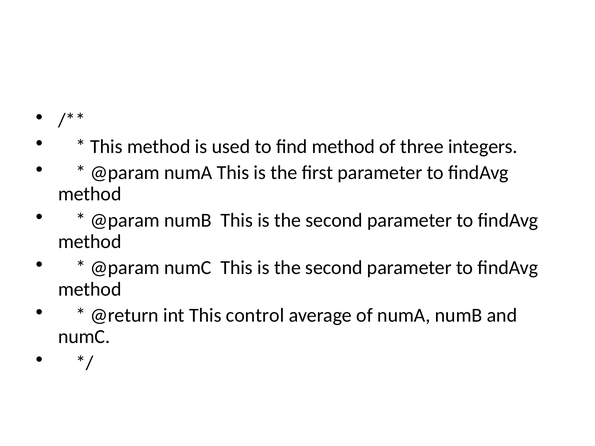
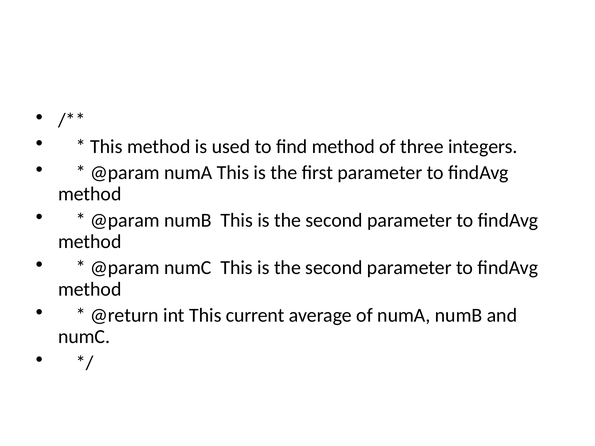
control: control -> current (255, 315)
